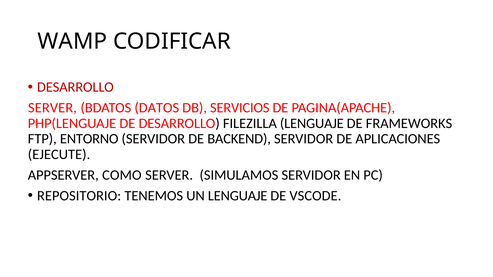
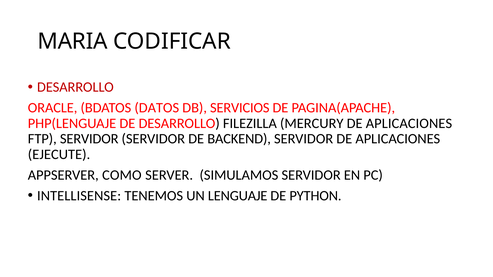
WAMP: WAMP -> MARIA (73, 41)
SERVER: SERVER -> ORACLE (53, 108)
FILEZILLA LENGUAJE: LENGUAJE -> MERCURY (312, 123)
FRAMEWORKS: FRAMEWORKS -> APLICACIONES (409, 123)
FTP ENTORNO: ENTORNO -> SERVIDOR (89, 139)
REPOSITORIO: REPOSITORIO -> INTELLISENSE (79, 196)
VSCODE: VSCODE -> PYTHON (315, 196)
